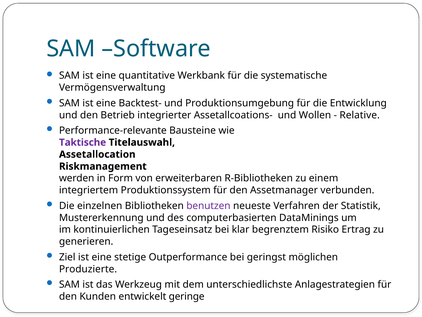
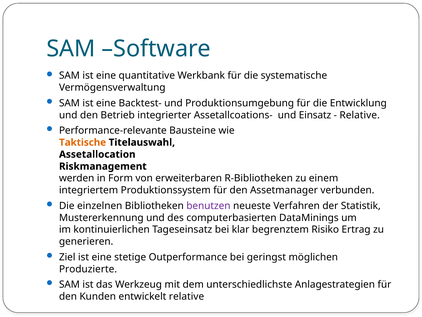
Wollen: Wollen -> Einsatz (315, 115)
Taktische colour: purple -> orange (83, 142)
entwickelt geringe: geringe -> relative (187, 296)
